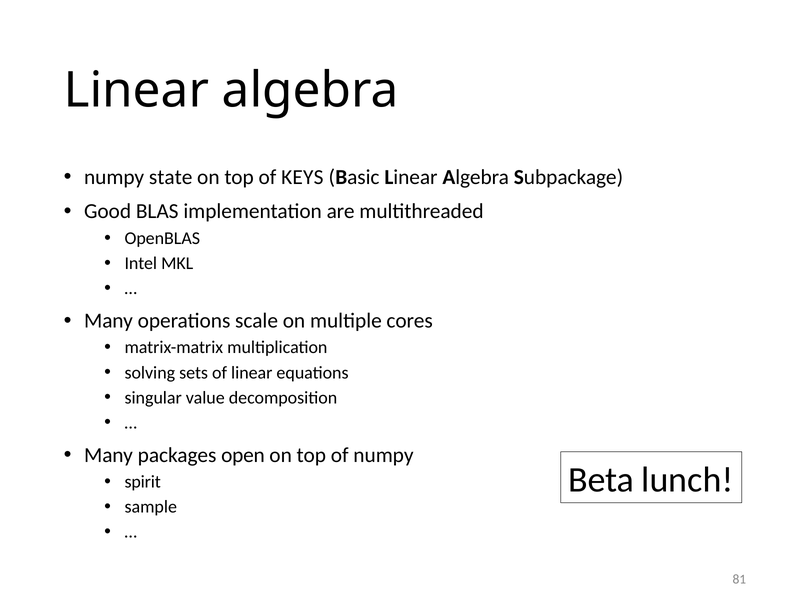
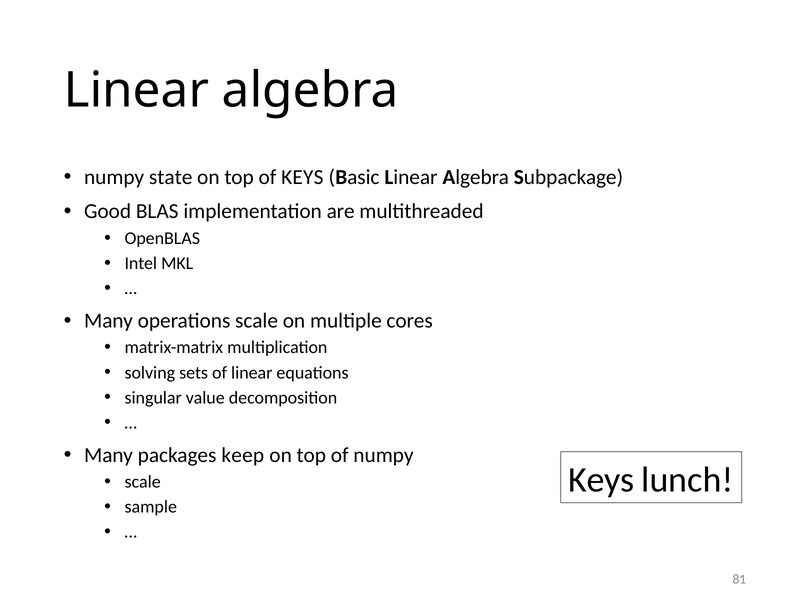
open: open -> keep (243, 455)
Beta: Beta -> Keys (601, 480)
spirit: spirit -> scale (143, 482)
